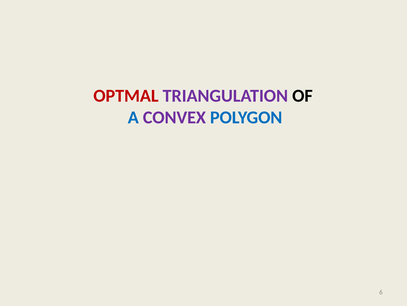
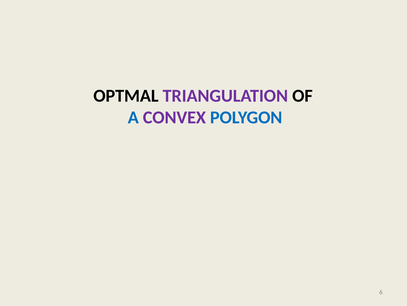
OPTMAL colour: red -> black (126, 96)
